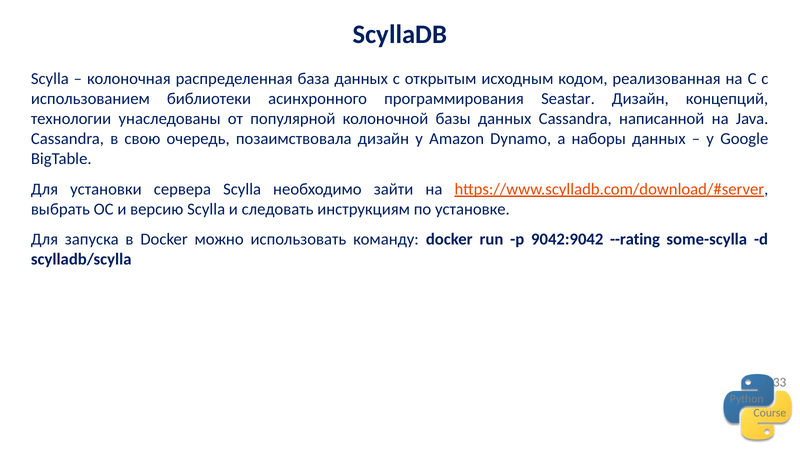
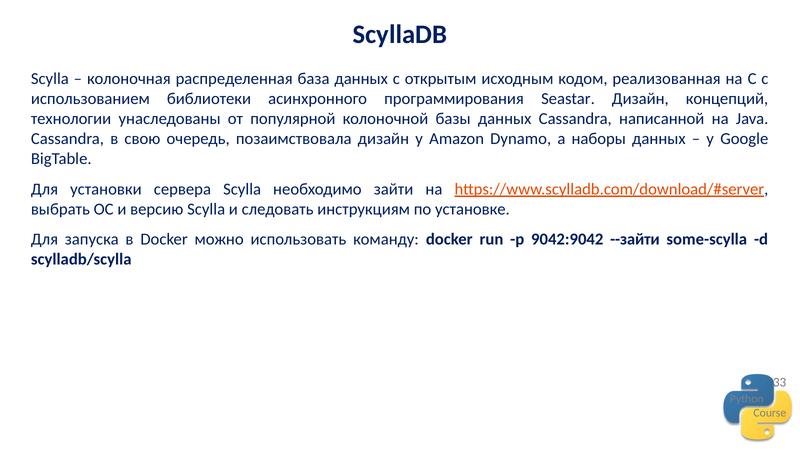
--rating: --rating -> --зайти (635, 239)
